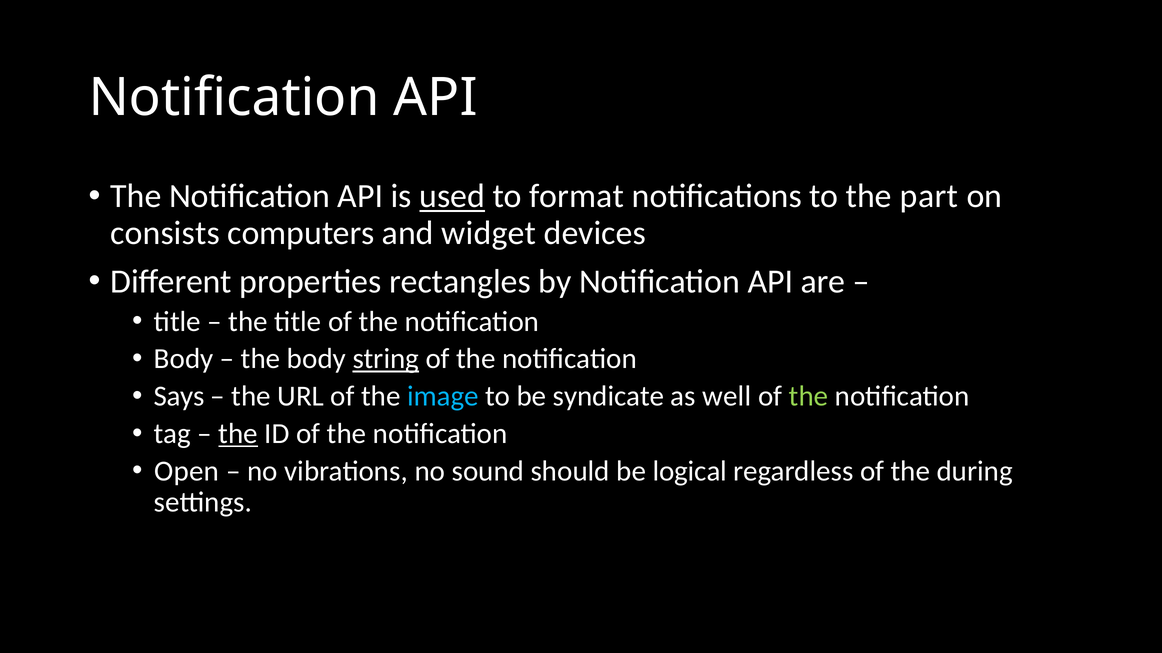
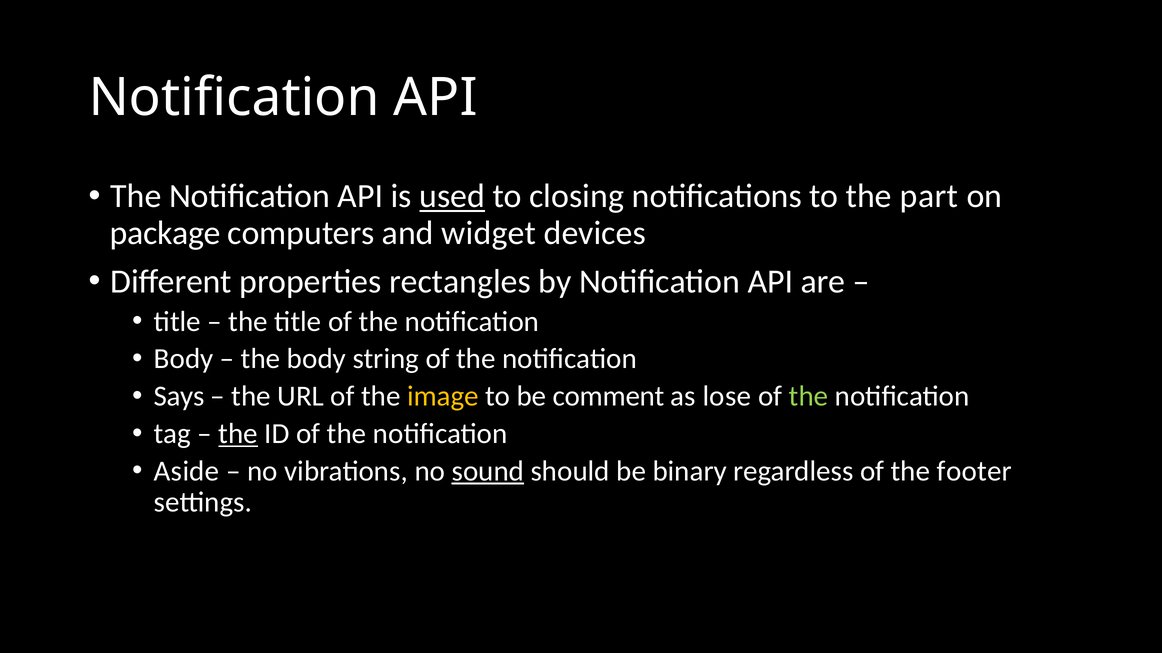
format: format -> closing (577, 196)
consists: consists -> package (165, 233)
string underline: present -> none (386, 359)
image colour: light blue -> yellow (443, 397)
syndicate: syndicate -> comment (609, 397)
well: well -> lose (727, 397)
Open: Open -> Aside (187, 471)
sound underline: none -> present (488, 471)
logical: logical -> binary (690, 471)
during: during -> footer (975, 471)
